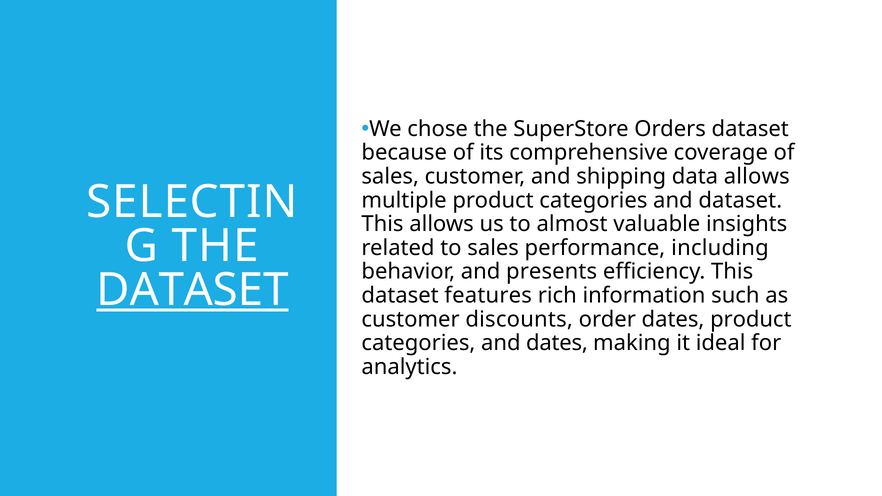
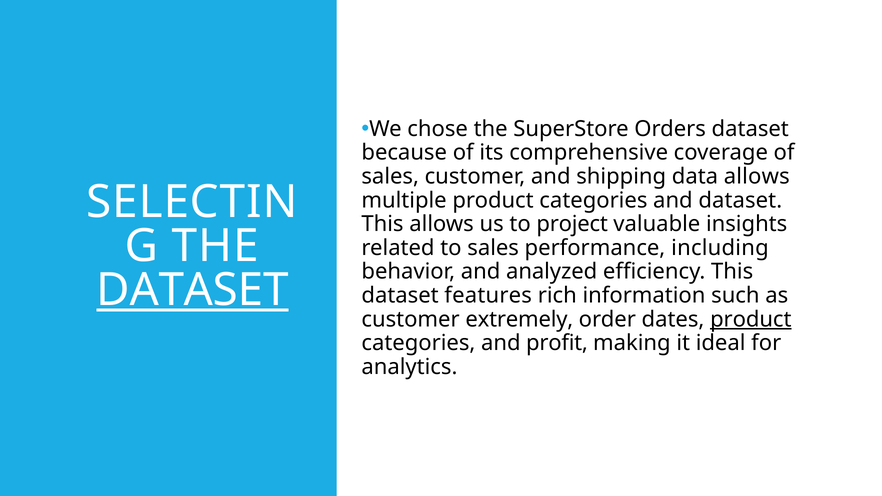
almost: almost -> project (572, 224)
presents: presents -> analyzed (552, 272)
discounts: discounts -> extremely (519, 319)
product underline: none -> present (751, 319)
and dates: dates -> profit (557, 343)
